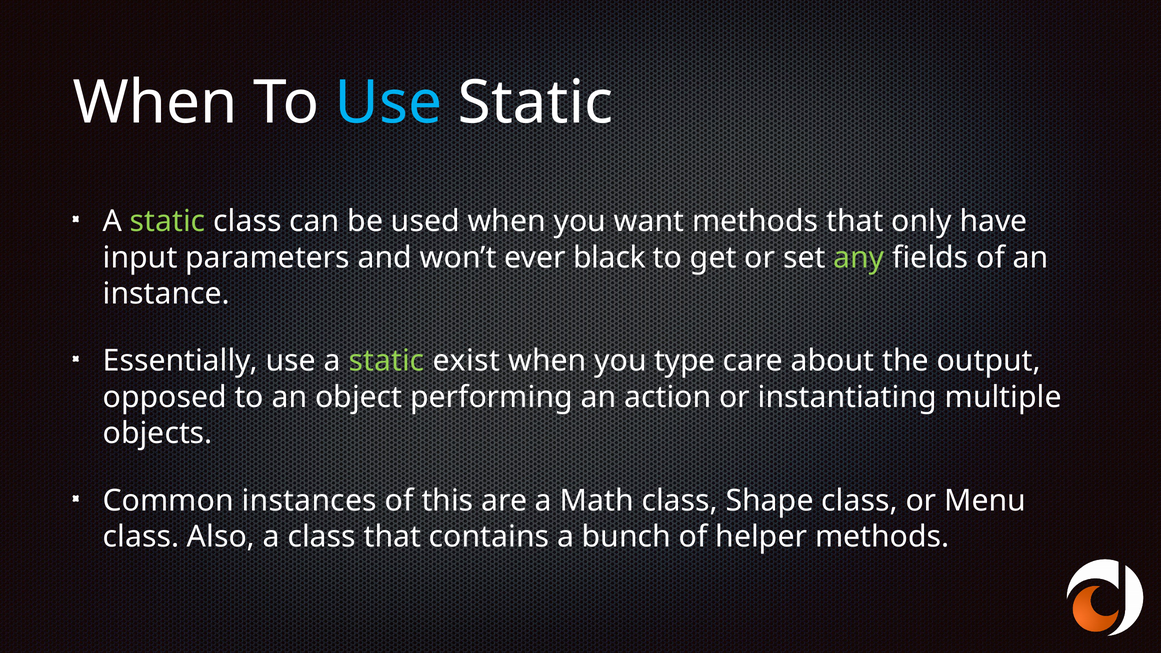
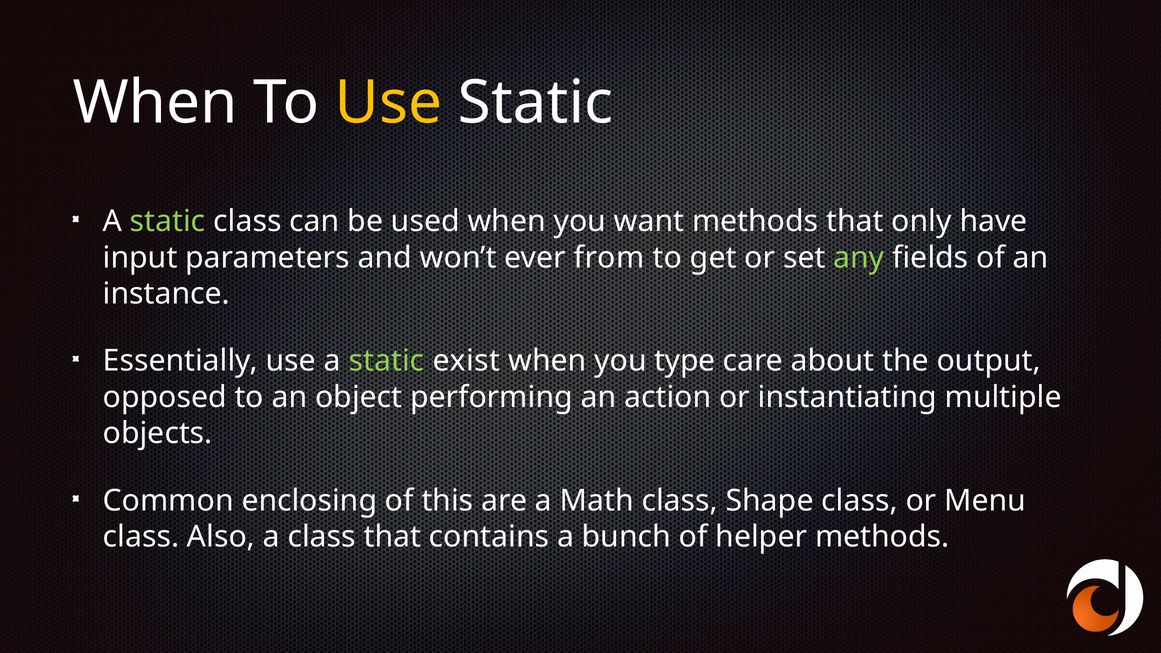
Use colour: light blue -> yellow (389, 103)
black: black -> from (609, 258)
instances: instances -> enclosing (309, 501)
